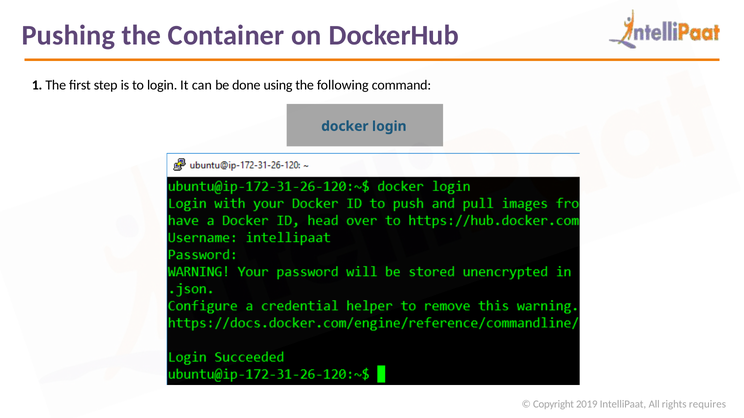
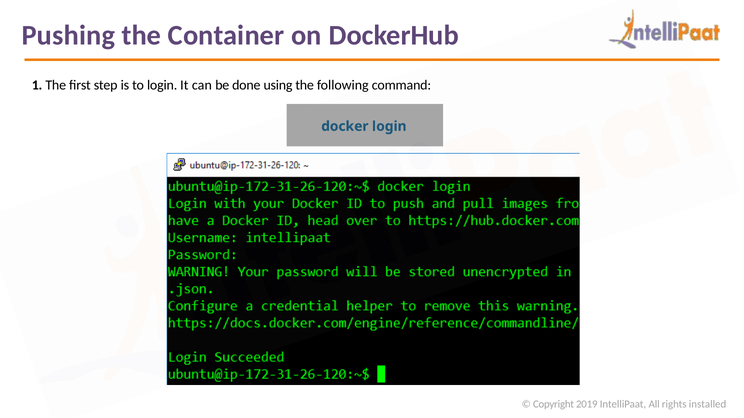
requires: requires -> installed (708, 405)
